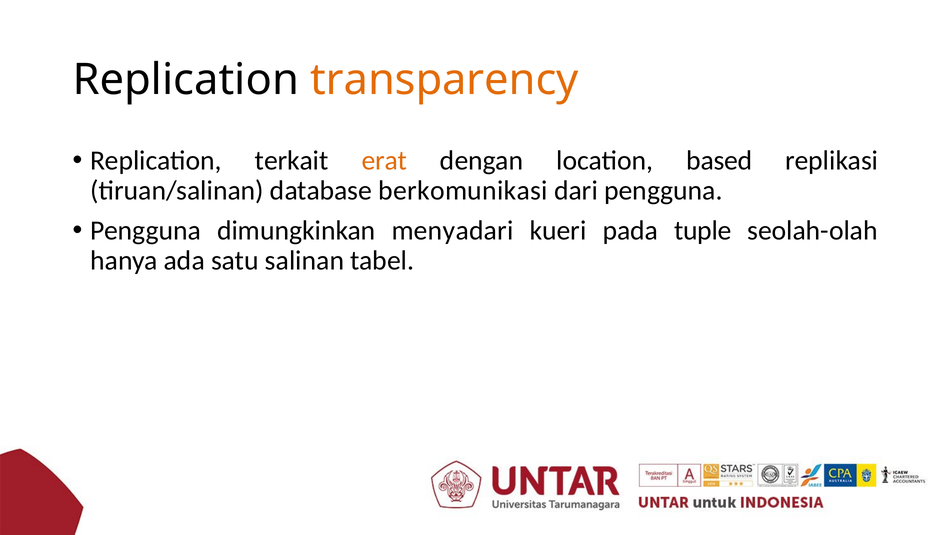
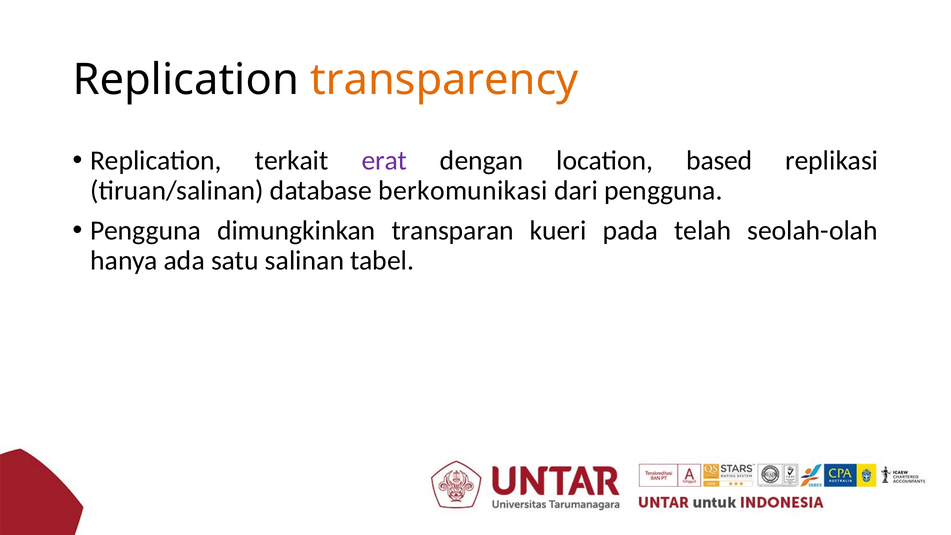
erat colour: orange -> purple (384, 161)
menyadari: menyadari -> transparan (453, 230)
tuple: tuple -> telah (703, 230)
